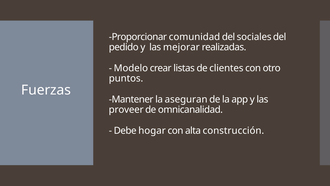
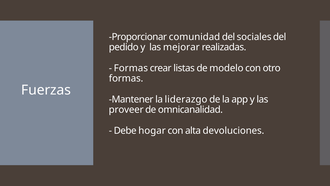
Modelo: Modelo -> Formas (131, 68)
clientes: clientes -> modelo (226, 68)
puntos: puntos -> formas (126, 78)
aseguran: aseguran -> liderazgo (186, 99)
construcción: construcción -> devoluciones (233, 130)
